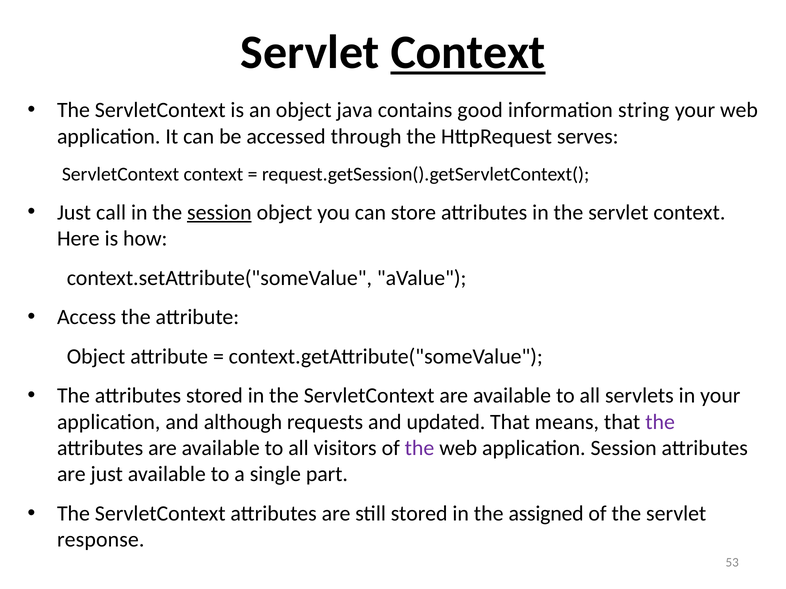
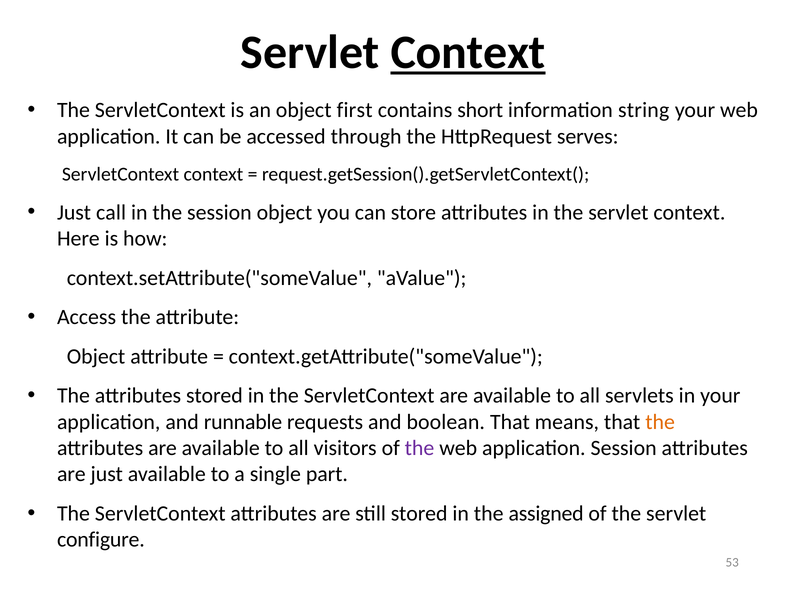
java: java -> first (355, 110)
good: good -> short (480, 110)
session underline: present -> none (219, 212)
although: although -> runnable (243, 422)
updated: updated -> boolean (446, 422)
the colour: purple -> orange (660, 422)
response: response -> configure (101, 540)
